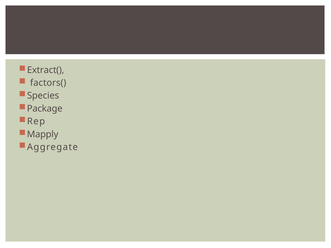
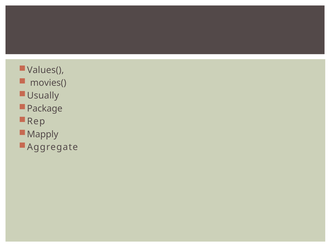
Extract(: Extract( -> Values( (46, 70)
factors(: factors( -> movies( (48, 83)
Species: Species -> Usually (43, 96)
